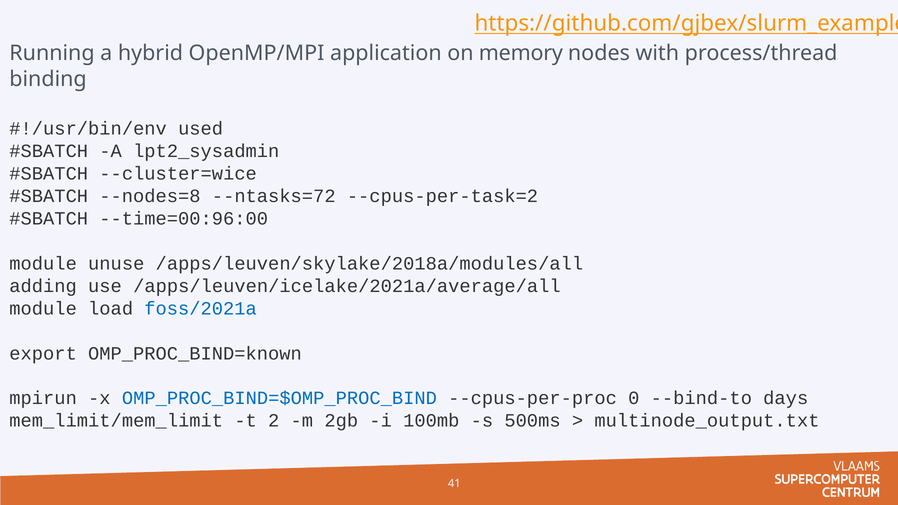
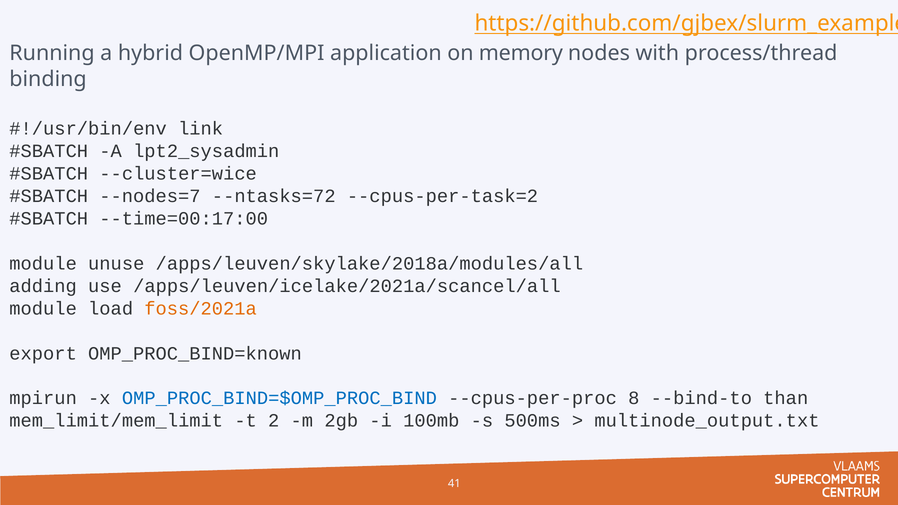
used: used -> link (201, 129)
--nodes=8: --nodes=8 -> --nodes=7 (150, 196)
--time=00:96:00: --time=00:96:00 -> --time=00:17:00 (184, 219)
/apps/leuven/icelake/2021a/average/all: /apps/leuven/icelake/2021a/average/all -> /apps/leuven/icelake/2021a/scancel/all (347, 286)
foss/2021a colour: blue -> orange (201, 309)
0: 0 -> 8 (634, 398)
days: days -> than (786, 398)
